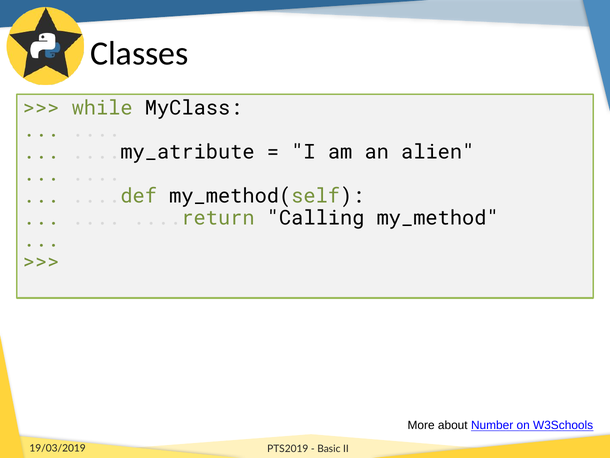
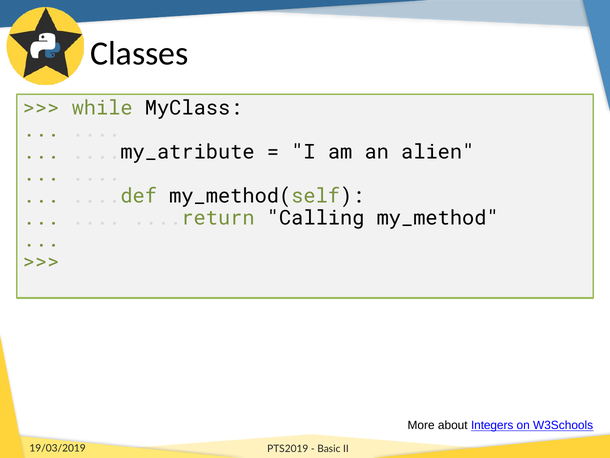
Number: Number -> Integers (492, 425)
